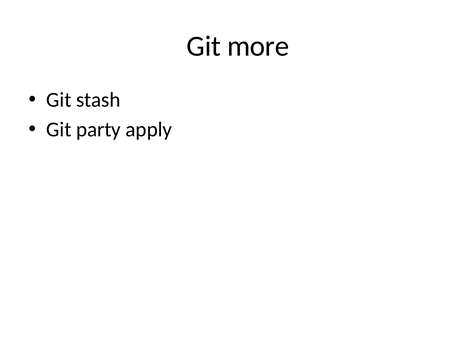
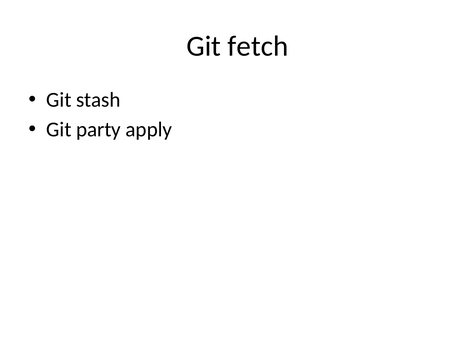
more: more -> fetch (258, 46)
